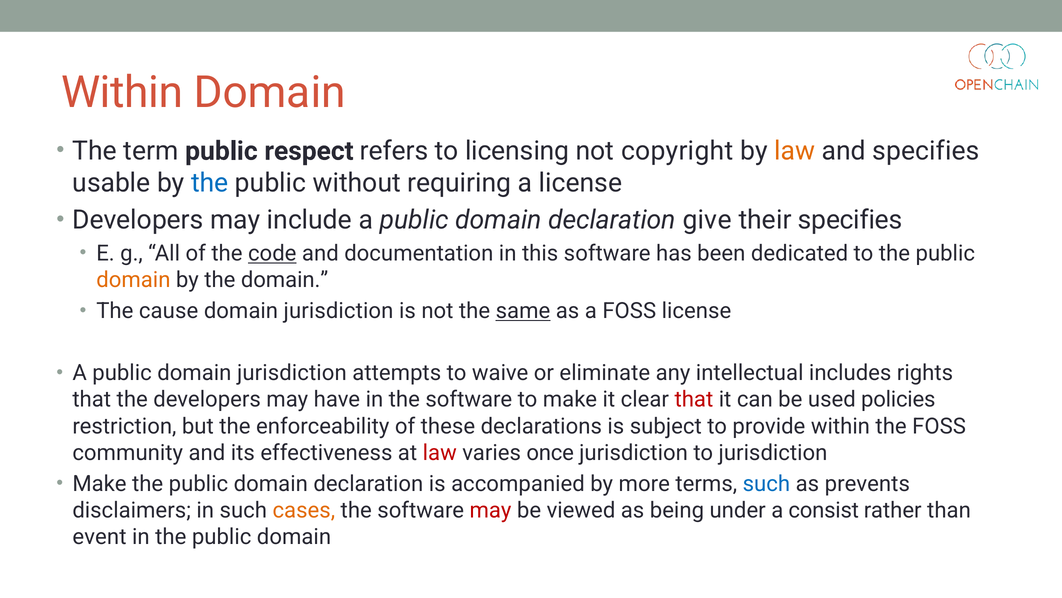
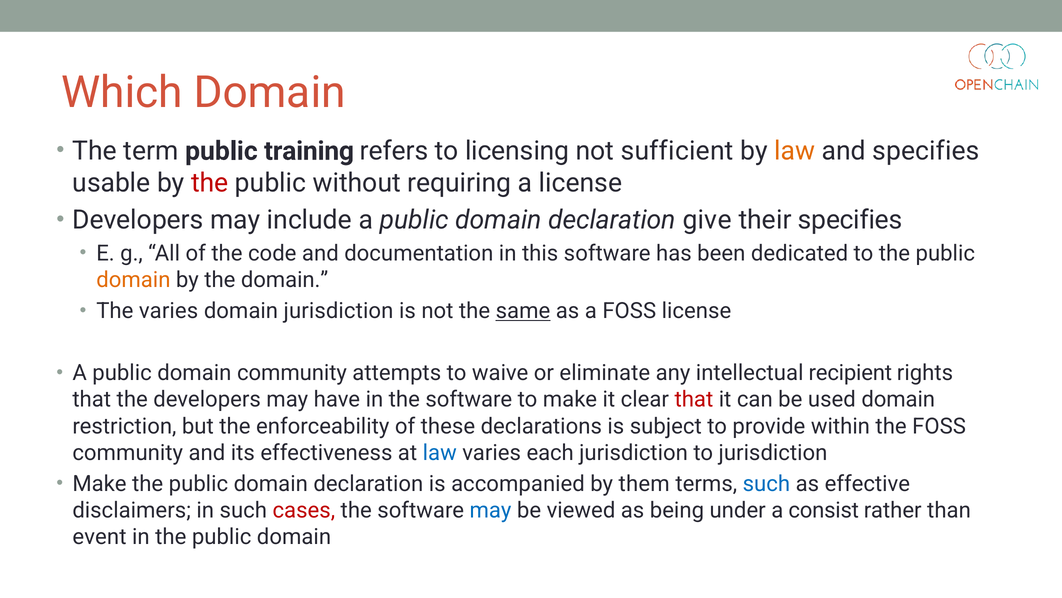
Within: Within -> Which (122, 93)
respect: respect -> training (309, 151)
copyright: copyright -> sufficient (677, 151)
the colour: blue -> red (210, 183)
code underline: present -> none (272, 253)
The cause: cause -> varies (169, 311)
public domain jurisdiction: jurisdiction -> community (292, 373)
includes: includes -> recipient (850, 373)
used policies: policies -> domain (898, 399)
law colour: red -> blue (440, 452)
once: once -> each (550, 452)
more: more -> them (644, 483)
prevents: prevents -> effective (867, 483)
cases colour: orange -> red (304, 510)
may colour: red -> blue (490, 510)
